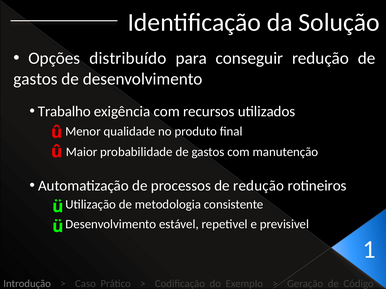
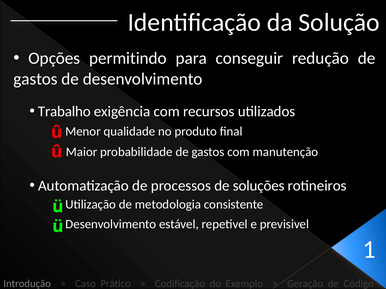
distribuído: distribuído -> permitindo (128, 58)
de redução: redução -> soluções (259, 186)
